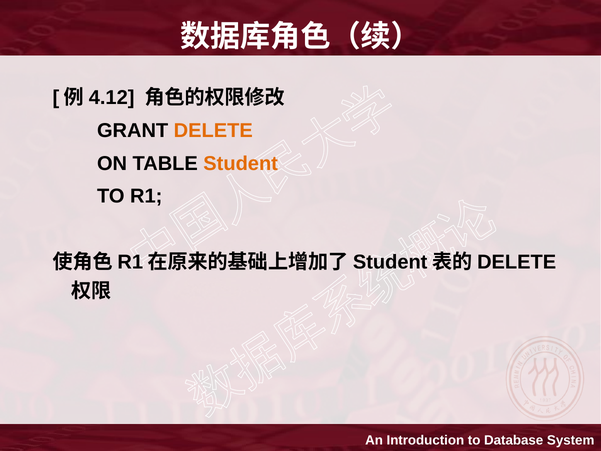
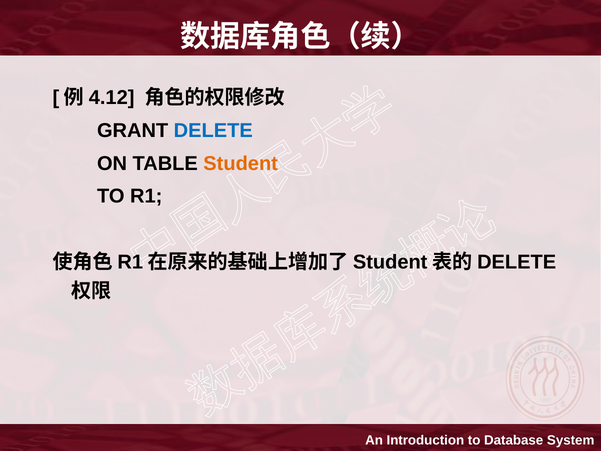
DELETE colour: orange -> blue (213, 131)
